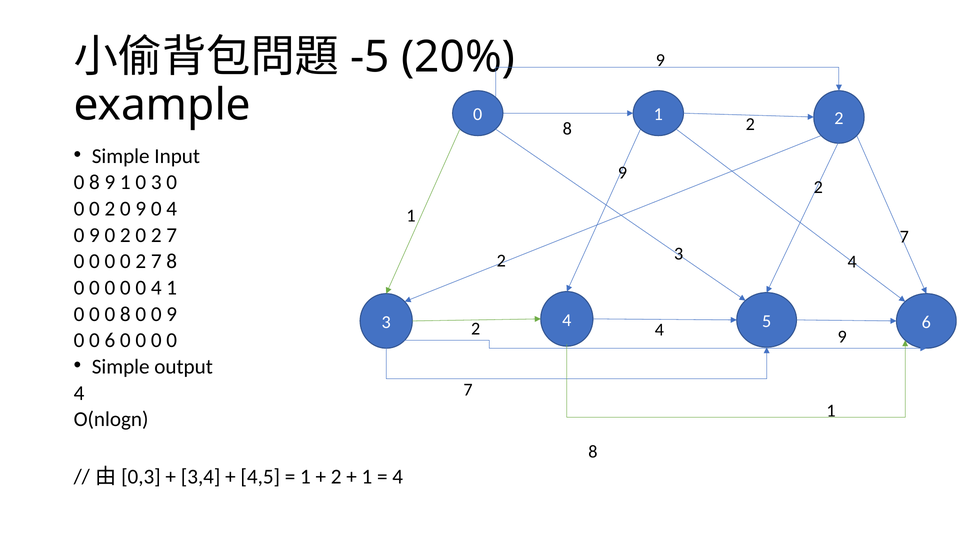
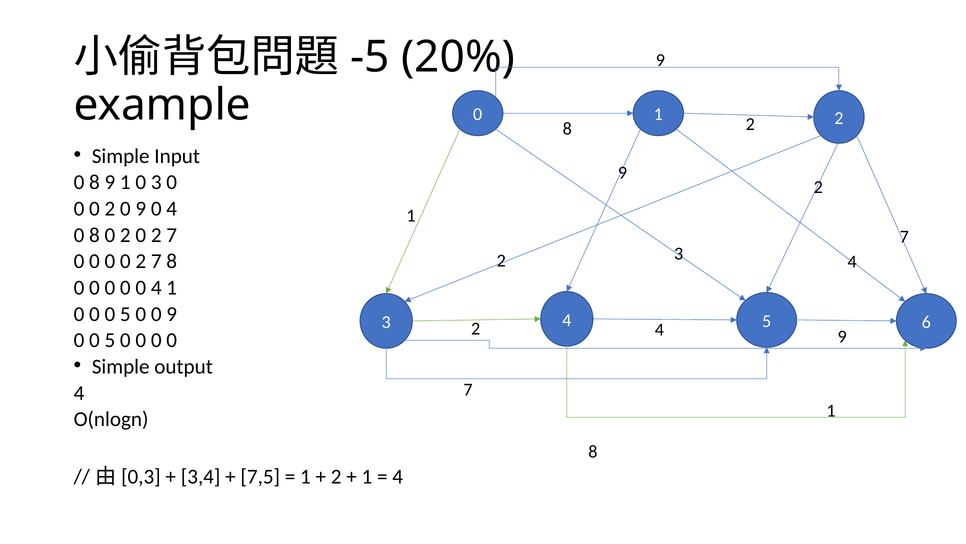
9: 9 -> 8 (94, 235)
0 0 0 8: 8 -> 5 (125, 314)
6: 6 -> 5 (110, 340)
4,5: 4,5 -> 7,5 (260, 476)
